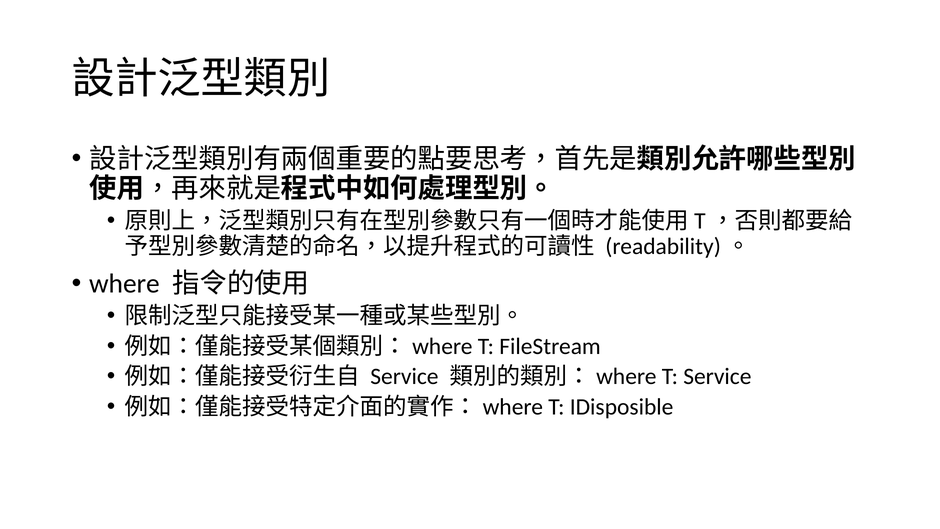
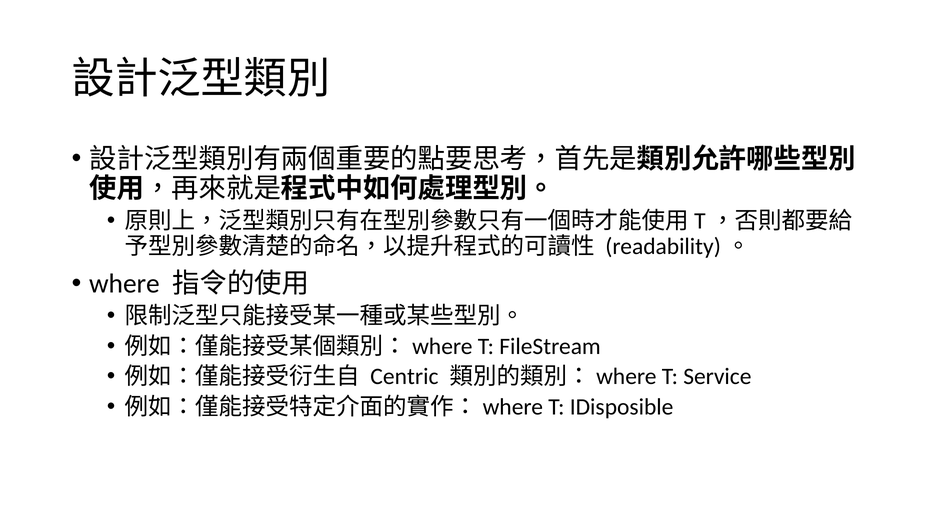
Service: Service -> Centric (404, 376)
